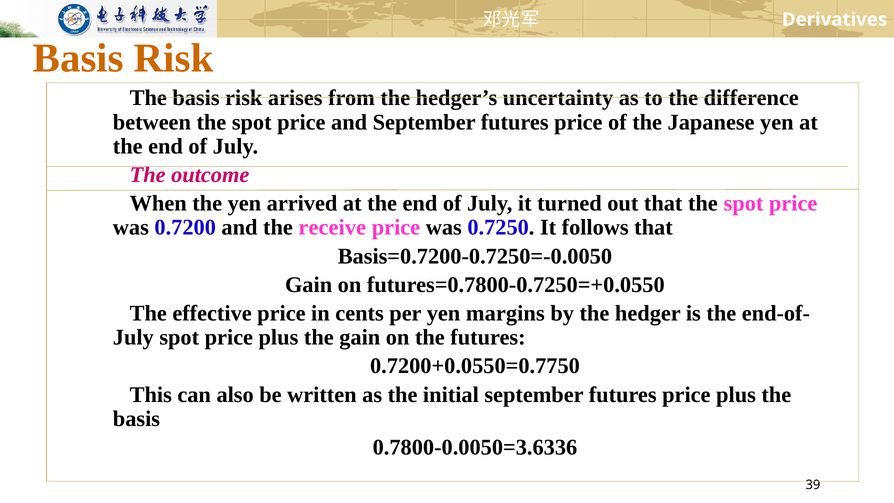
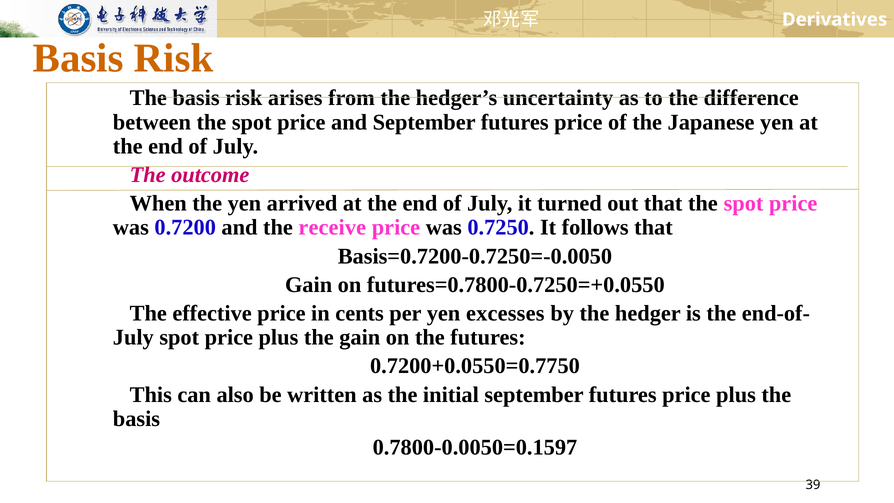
margins: margins -> excesses (505, 313)
0.7800-0.0050=3.6336: 0.7800-0.0050=3.6336 -> 0.7800-0.0050=0.1597 (475, 447)
